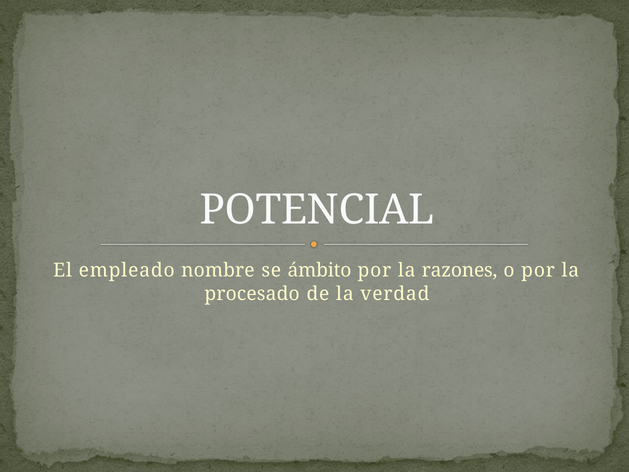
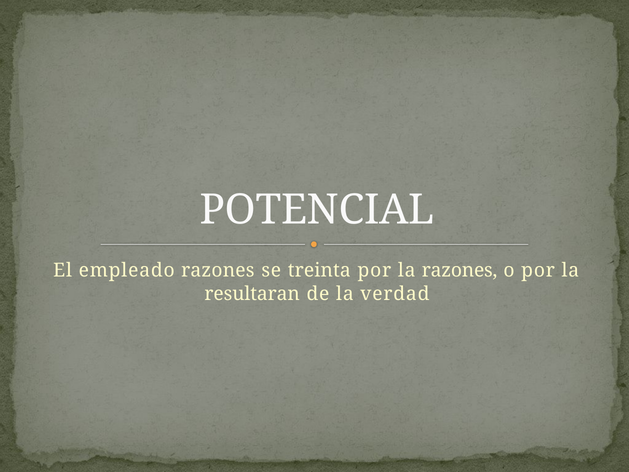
empleado nombre: nombre -> razones (218, 270)
ámbito: ámbito -> treinta (319, 270)
procesado: procesado -> resultaran (252, 294)
